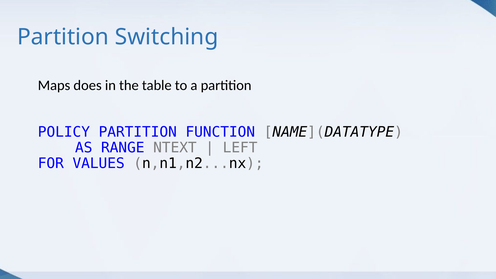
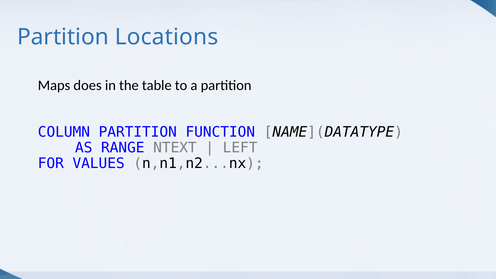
Switching: Switching -> Locations (167, 37)
POLICY: POLICY -> COLUMN (64, 132)
